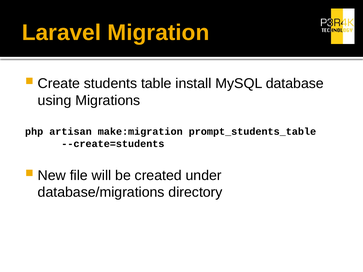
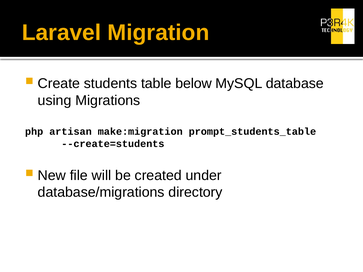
install: install -> below (194, 84)
